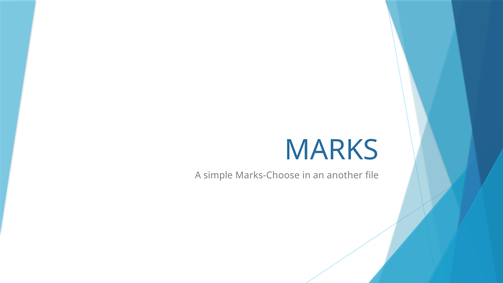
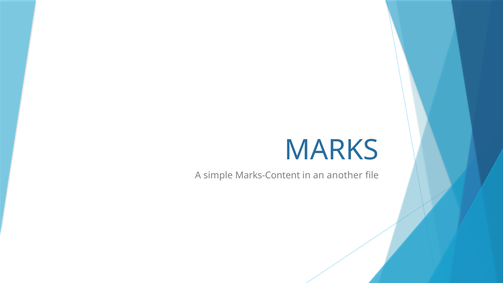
Marks-Choose: Marks-Choose -> Marks-Content (268, 175)
